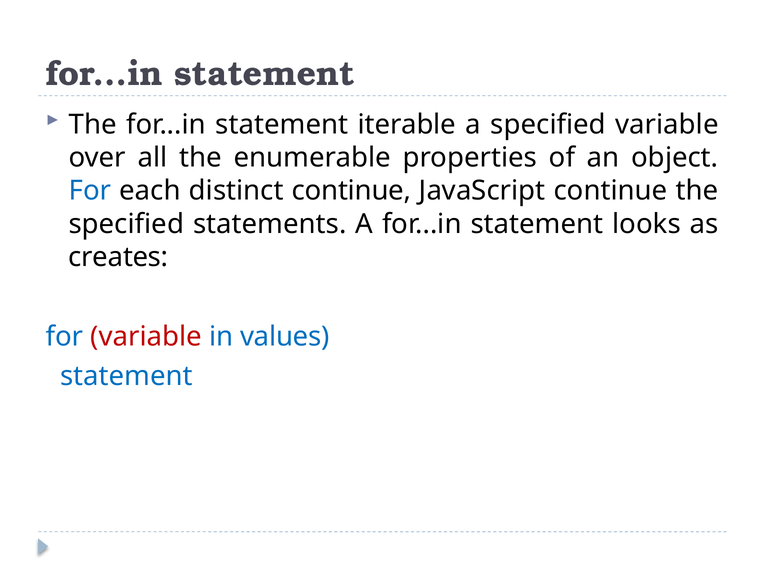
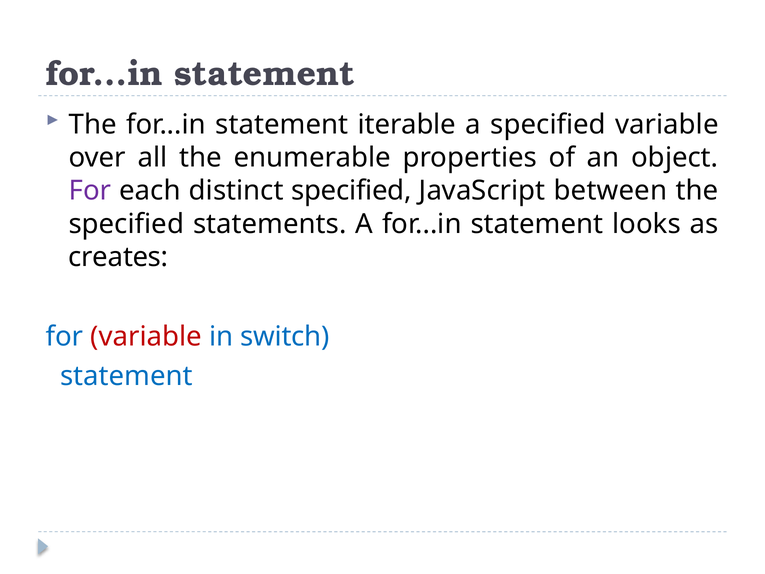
For colour: blue -> purple (90, 191)
distinct continue: continue -> specified (351, 191)
JavaScript continue: continue -> between (610, 191)
values: values -> switch (285, 336)
